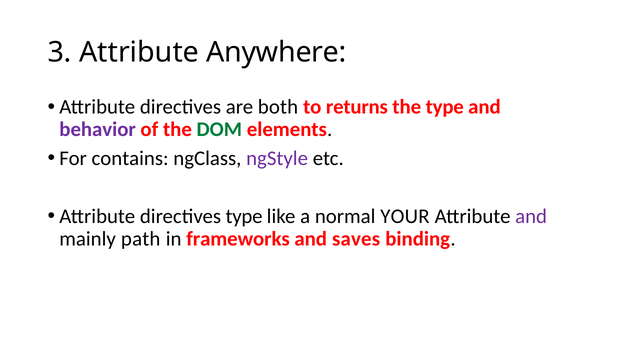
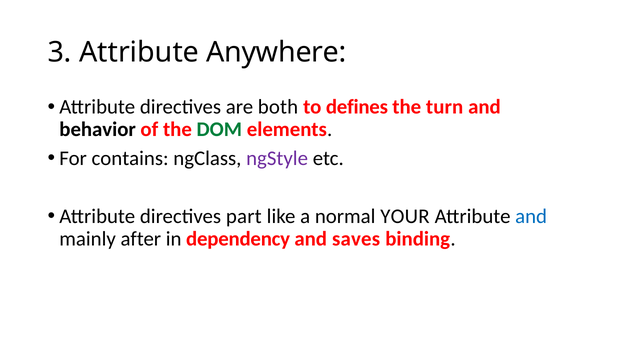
returns: returns -> defines (357, 107)
the type: type -> turn (445, 107)
behavior colour: purple -> black (98, 130)
directives type: type -> part (244, 217)
and colour: purple -> blue (531, 217)
path: path -> after (141, 239)
frameworks: frameworks -> dependency (238, 239)
